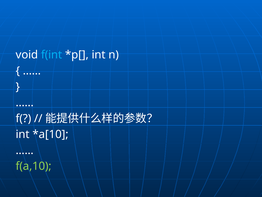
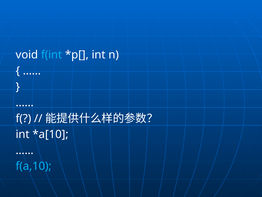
f(a,10 colour: light green -> light blue (34, 166)
